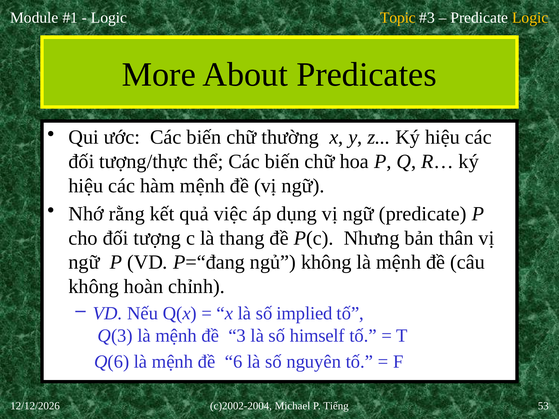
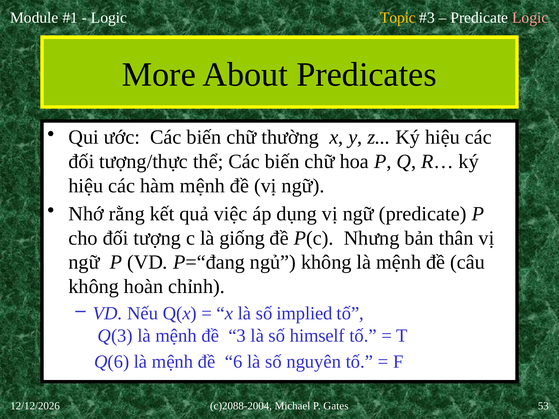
Logic colour: yellow -> pink (530, 18)
thang: thang -> giống (242, 238)
c)2002-2004: c)2002-2004 -> c)2088-2004 (241, 406)
Tiếng: Tiếng -> Gates (336, 406)
